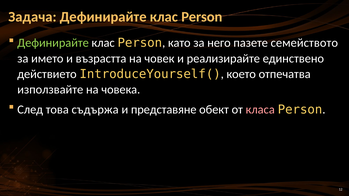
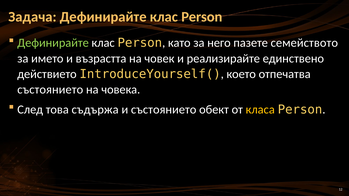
използвайте: използвайте -> състоянието (50, 90)
и представяне: представяне -> състоянието (164, 110)
класа colour: pink -> yellow (260, 110)
